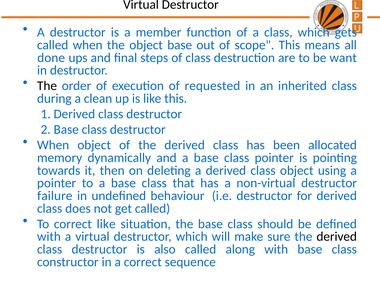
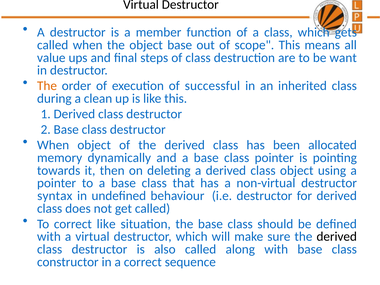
done: done -> value (51, 58)
The colour: black -> orange (47, 86)
requested: requested -> successful (212, 86)
failure: failure -> syntax (55, 196)
